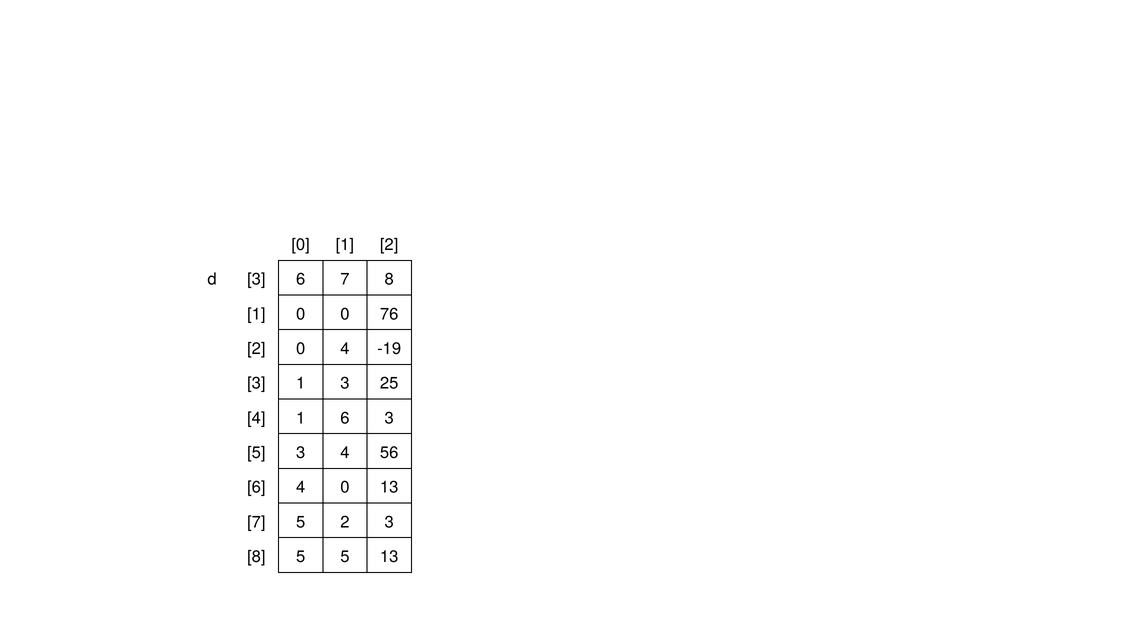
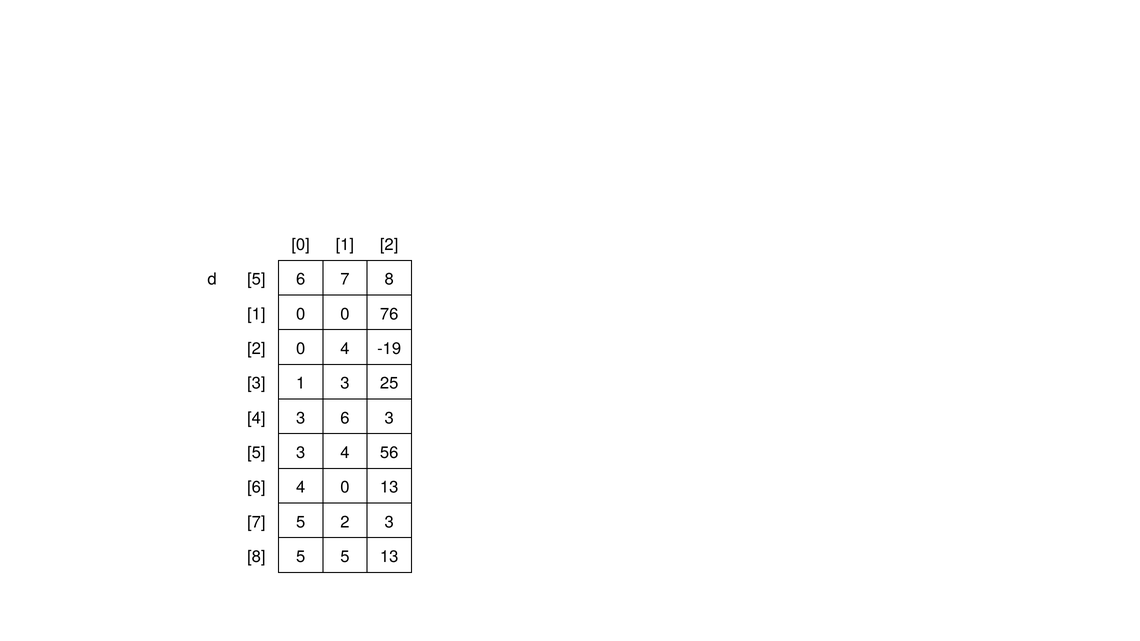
d 3: 3 -> 5 (256, 280)
4 1: 1 -> 3 (301, 418)
